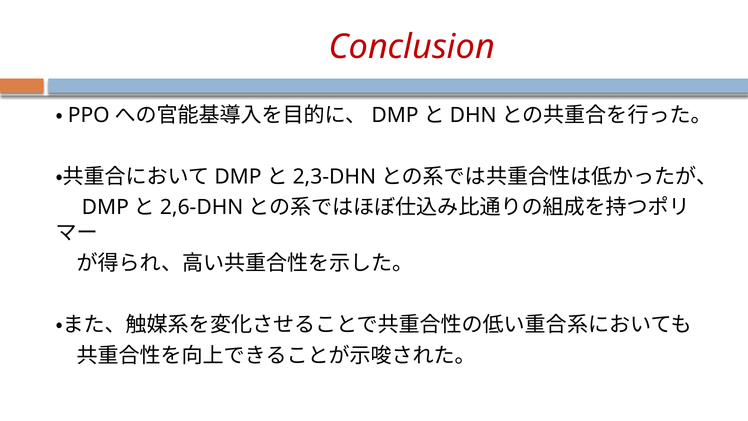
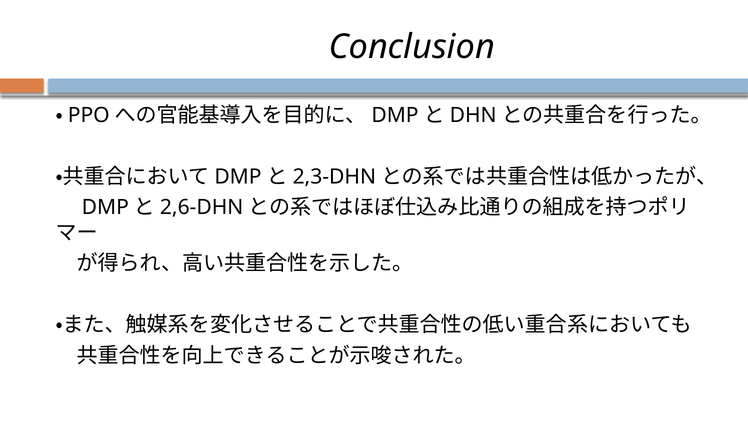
Conclusion colour: red -> black (412, 47)
